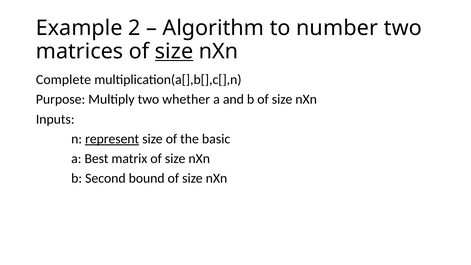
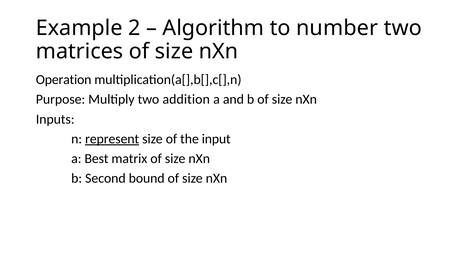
size underline: present -> none (174, 51)
Complete: Complete -> Operation (64, 80)
whether: whether -> addition (186, 99)
basic: basic -> input (216, 139)
